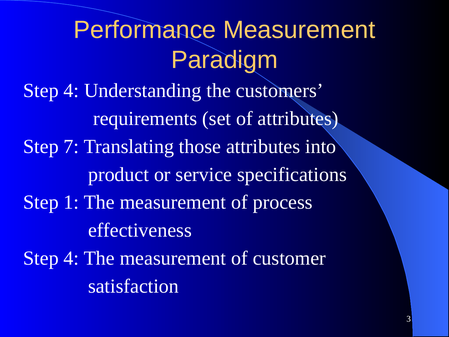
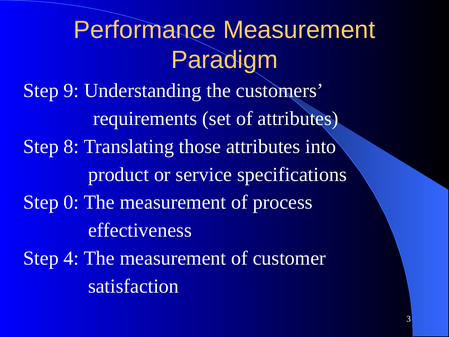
4: 4 -> 9 (71, 90)
7: 7 -> 8 (71, 146)
1: 1 -> 0 (71, 202)
